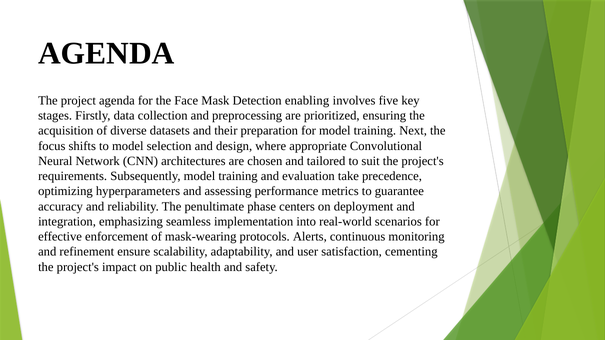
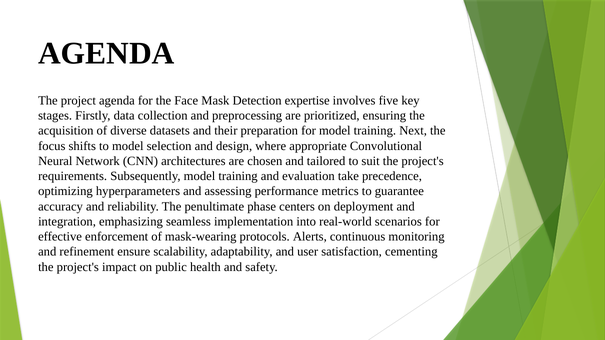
enabling: enabling -> expertise (307, 101)
